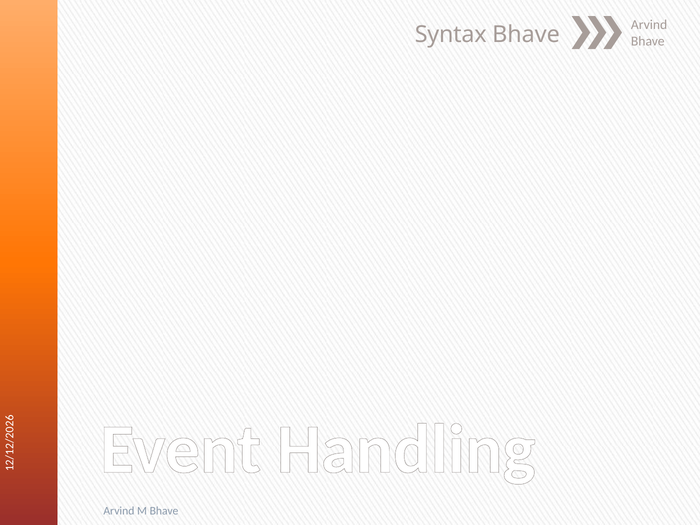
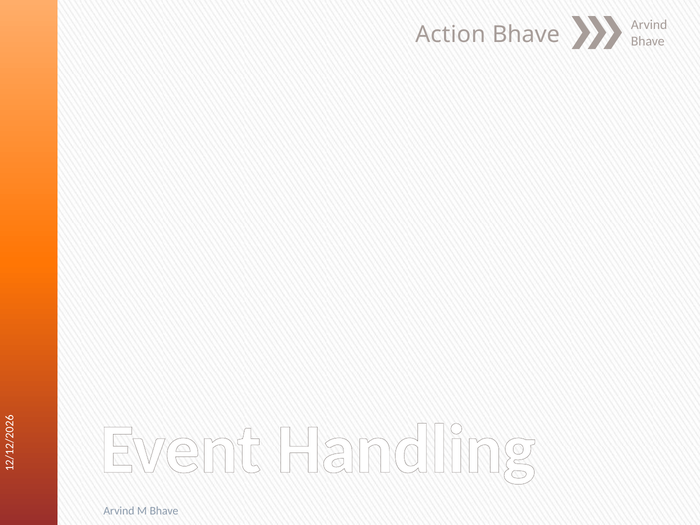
Syntax: Syntax -> Action (450, 35)
